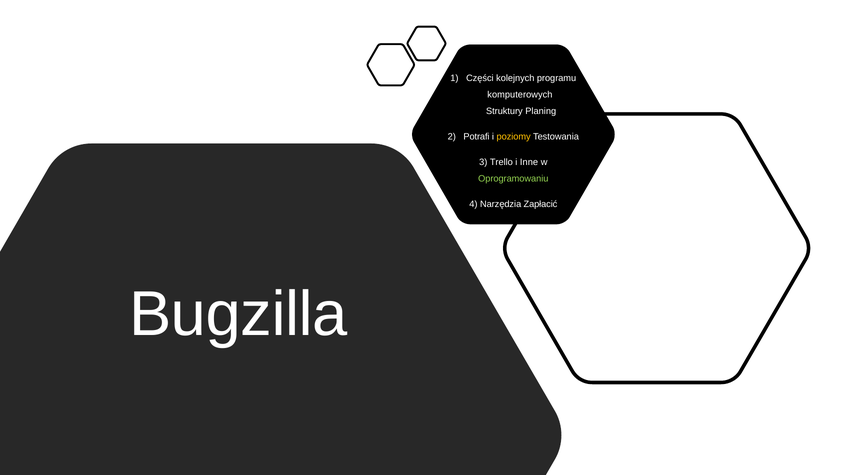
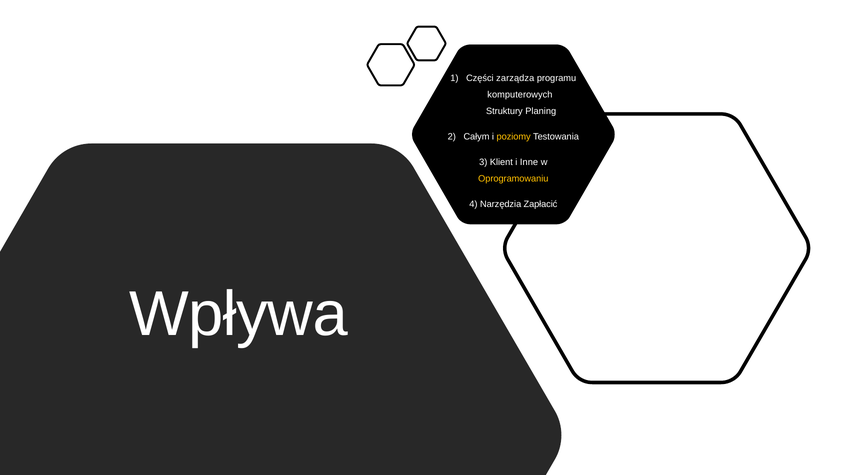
kolejnych: kolejnych -> zarządza (515, 78)
Potrafi: Potrafi -> Całym (476, 137)
Trello: Trello -> Klient (501, 162)
Oprogramowaniu colour: light green -> yellow (513, 179)
Bugzilla: Bugzilla -> Wpływa (239, 314)
